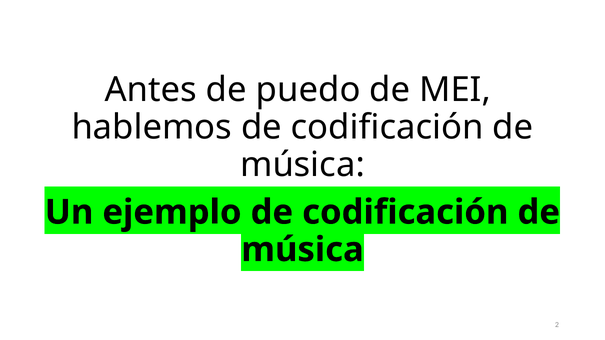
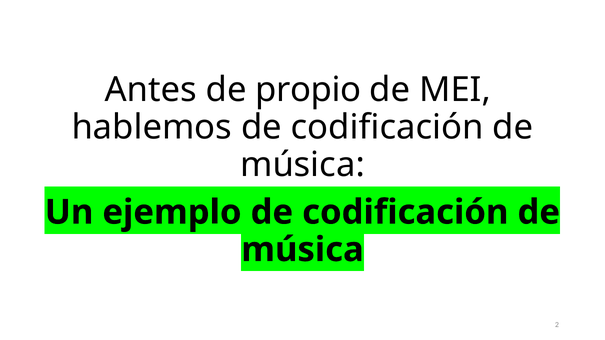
puedo: puedo -> propio (308, 90)
